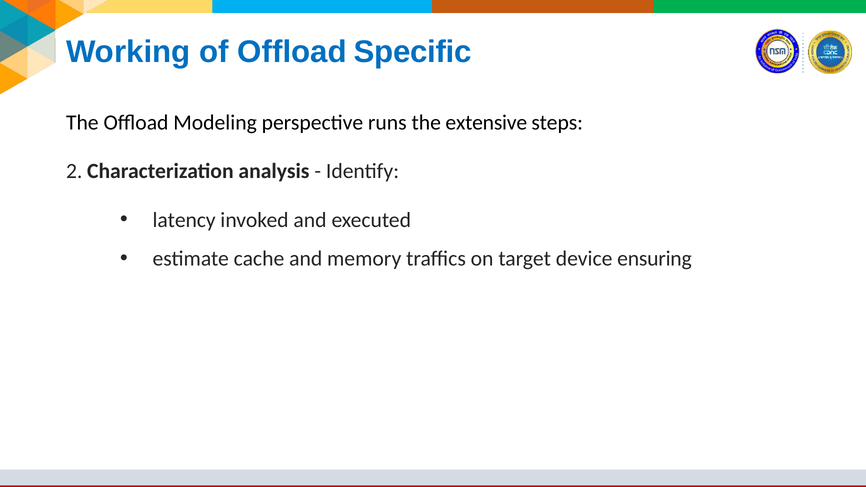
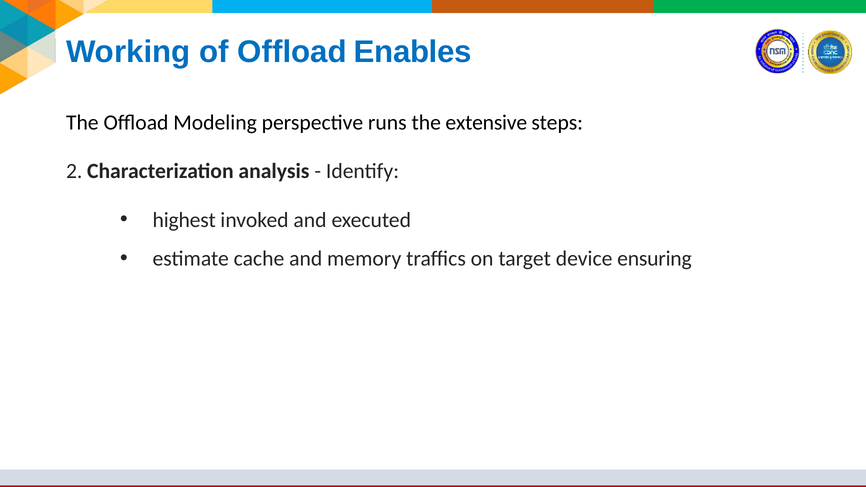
Specific: Specific -> Enables (413, 52)
latency: latency -> highest (184, 220)
